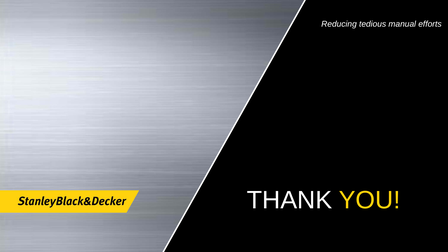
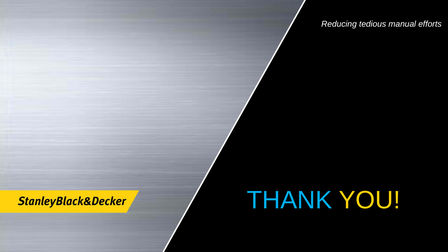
THANK colour: white -> light blue (290, 200)
